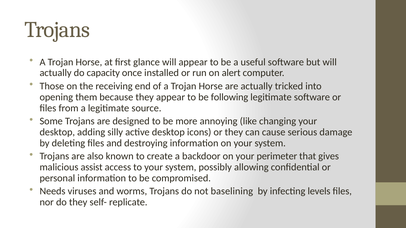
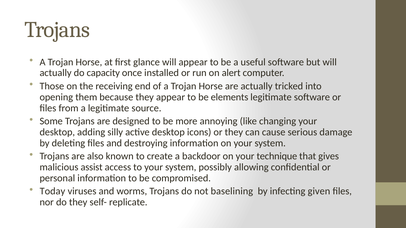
following: following -> elements (230, 97)
perimeter: perimeter -> technique (277, 157)
Needs: Needs -> Today (52, 192)
levels: levels -> given (319, 192)
